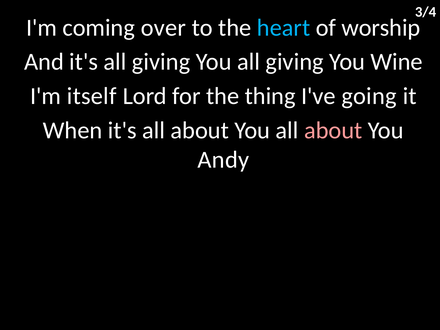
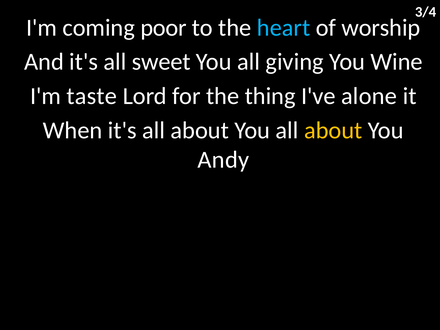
over: over -> poor (164, 28)
it's all giving: giving -> sweet (161, 62)
itself: itself -> taste (92, 96)
going: going -> alone (369, 96)
about colour: pink -> yellow (333, 130)
